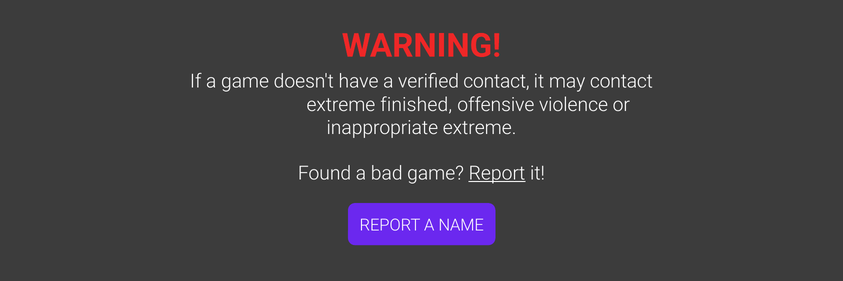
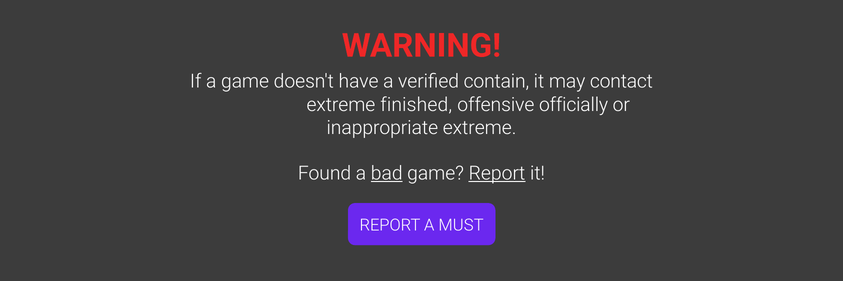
verified contact: contact -> contain (496, 82)
violence: violence -> officially (574, 105)
bad underline: none -> present (387, 173)
NAME: NAME -> MUST (461, 225)
